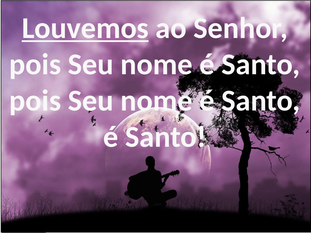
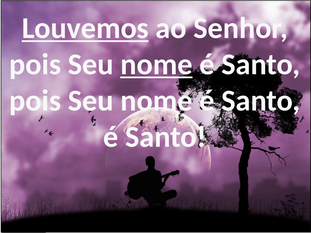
nome underline: none -> present (156, 64)
